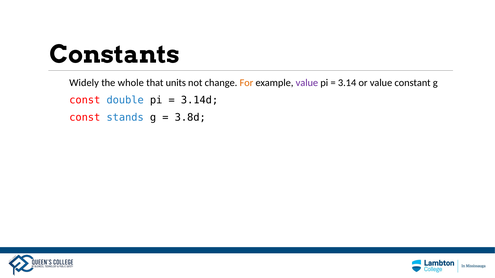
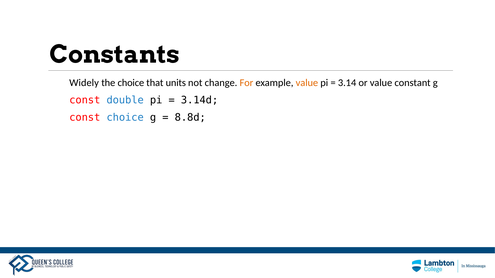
the whole: whole -> choice (131, 83)
value colour: purple -> orange (307, 83)
const stands: stands -> choice (125, 118)
3.8d: 3.8d -> 8.8d (190, 118)
